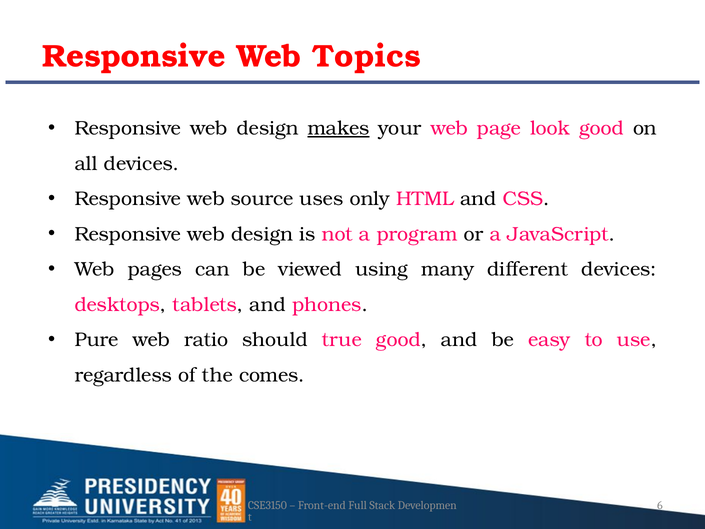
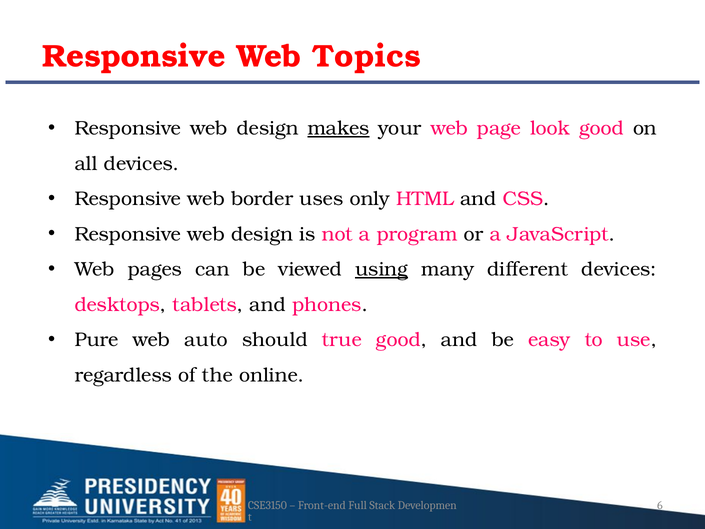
source: source -> border (262, 199)
using underline: none -> present (381, 269)
ratio: ratio -> auto (206, 340)
comes: comes -> online (272, 375)
